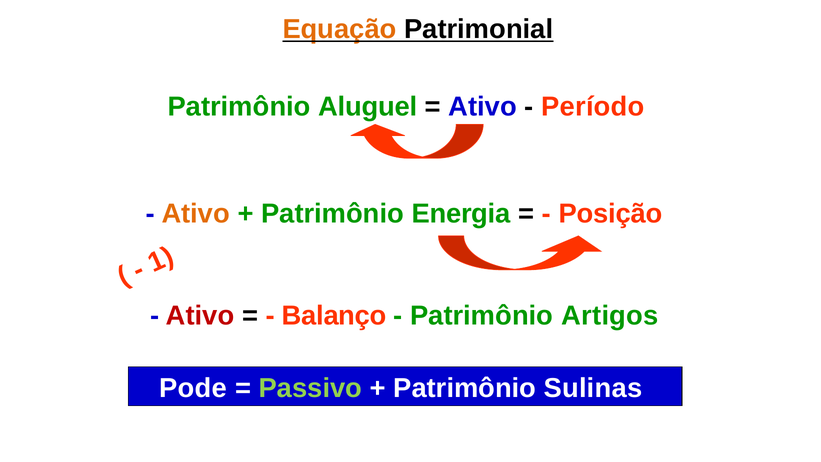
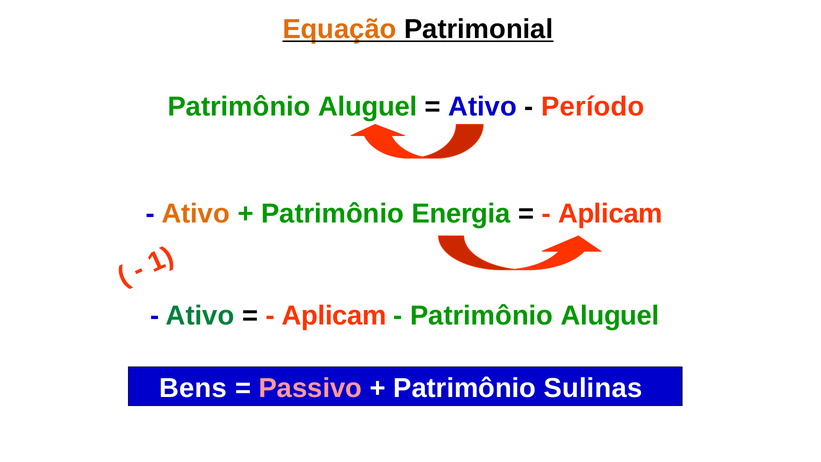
Posição: Posição -> Aplicam (610, 214)
Ativo colour: red -> green (200, 315)
Balanço: Balanço -> Aplicam (334, 315)
Artigos: Artigos -> Aluguel (610, 315)
Pode: Pode -> Bens (193, 388)
Passivo colour: light green -> pink (310, 388)
